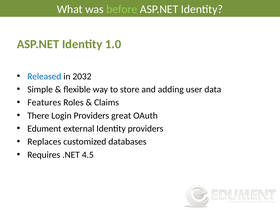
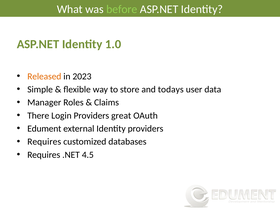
Released colour: blue -> orange (44, 76)
2032: 2032 -> 2023 (82, 76)
adding: adding -> todays (171, 89)
Features: Features -> Manager (44, 102)
Replaces: Replaces -> Requires (44, 142)
